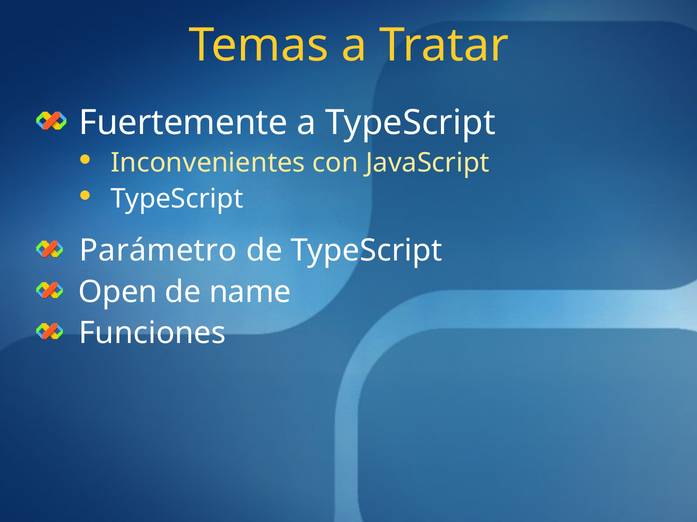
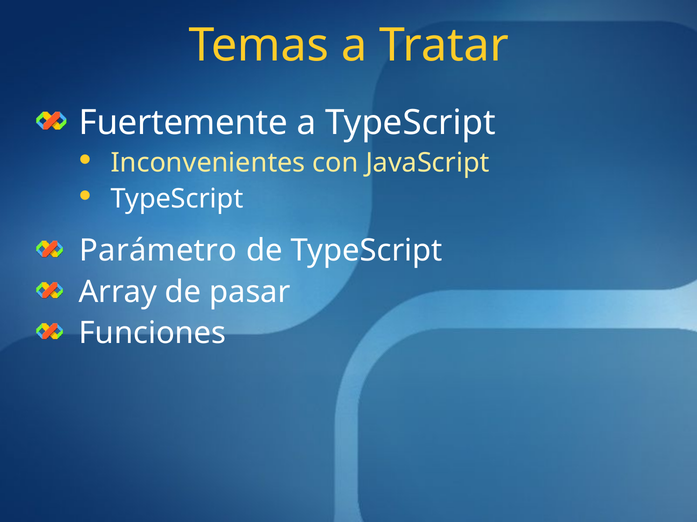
Open: Open -> Array (118, 292)
name: name -> pasar (250, 292)
